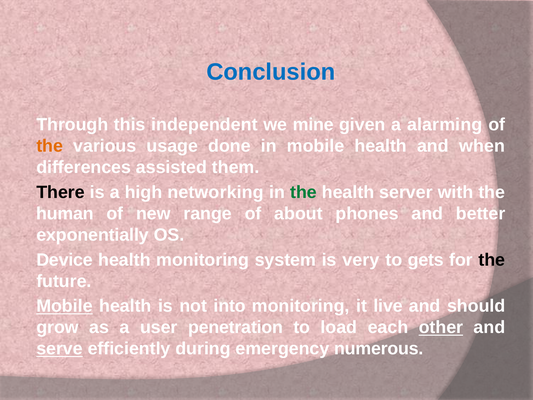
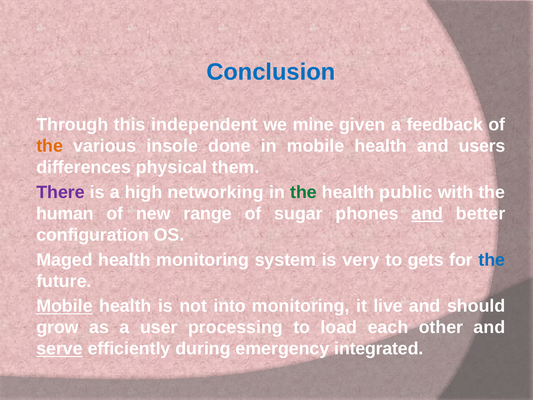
alarming: alarming -> feedback (445, 125)
usage: usage -> insole (172, 146)
when: when -> users (482, 146)
assisted: assisted -> physical (171, 167)
There colour: black -> purple (61, 192)
server: server -> public (406, 192)
about: about -> sugar (298, 214)
and underline: none -> present (427, 214)
exponentially: exponentially -> configuration (93, 235)
Device: Device -> Maged (64, 260)
the colour: black -> blue (492, 260)
penetration: penetration -> processing (235, 327)
other underline: present -> none (441, 327)
numerous: numerous -> integrated (379, 349)
